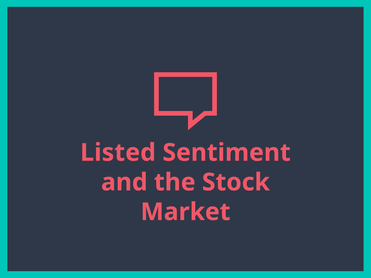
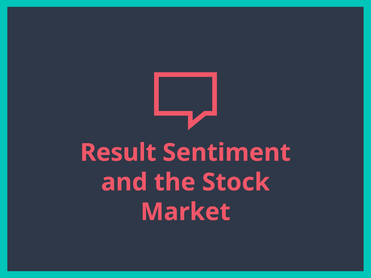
Listed: Listed -> Result (118, 153)
